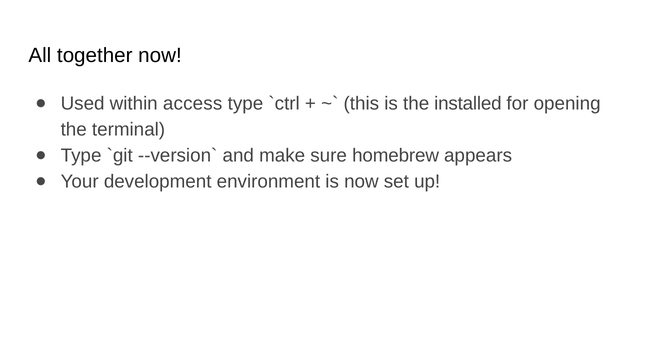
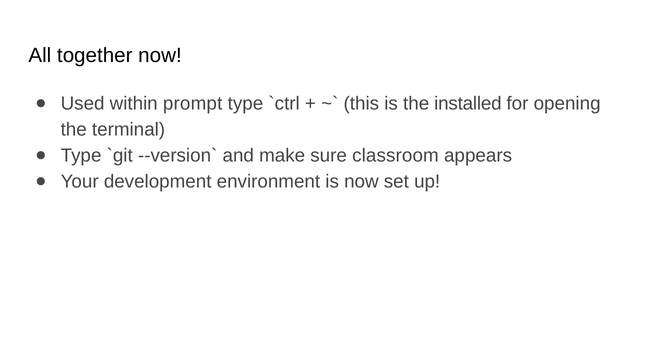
access: access -> prompt (193, 104)
homebrew: homebrew -> classroom (395, 156)
